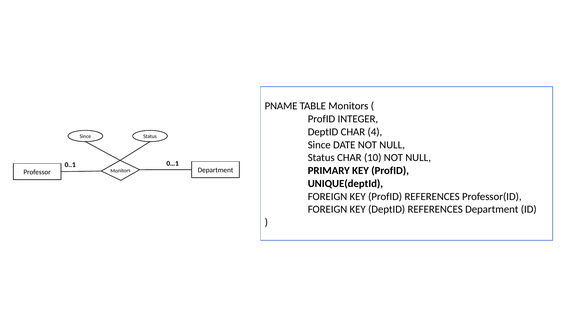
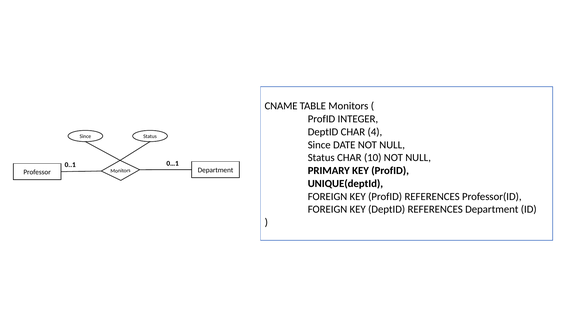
PNAME: PNAME -> CNAME (281, 106)
